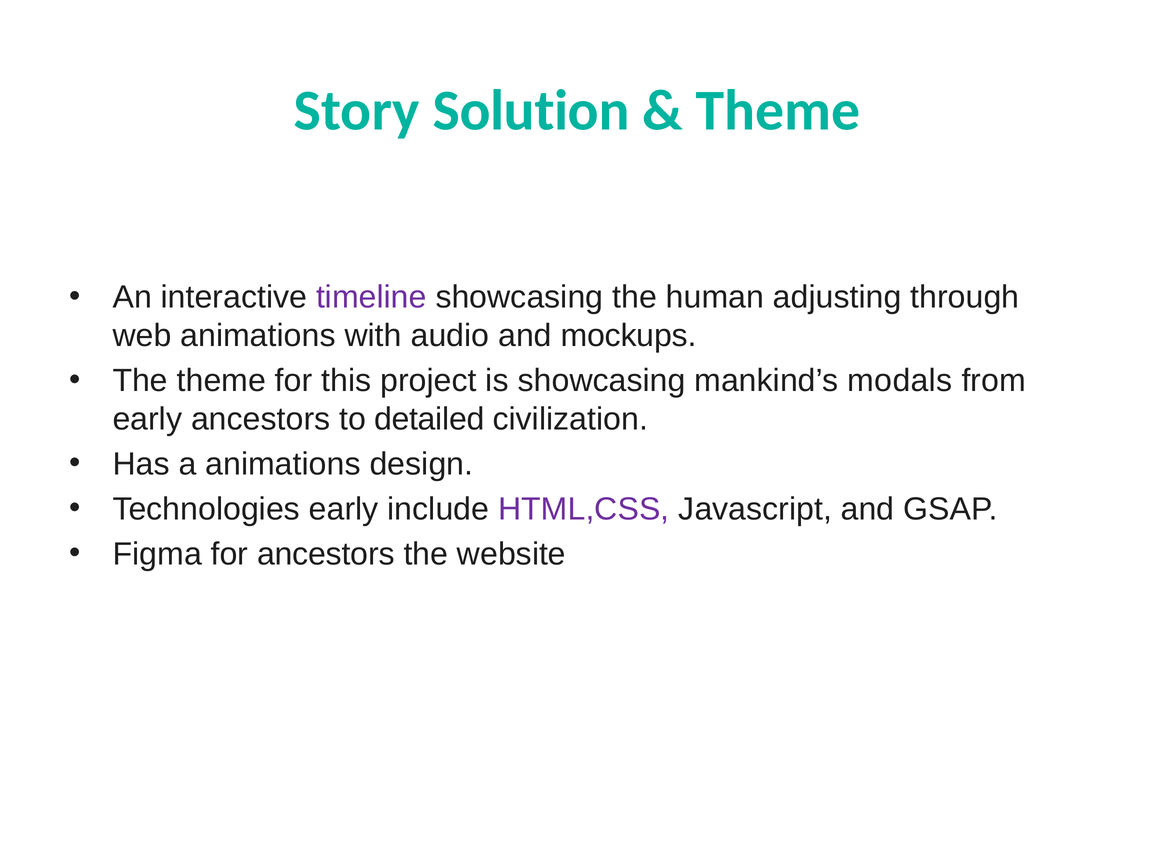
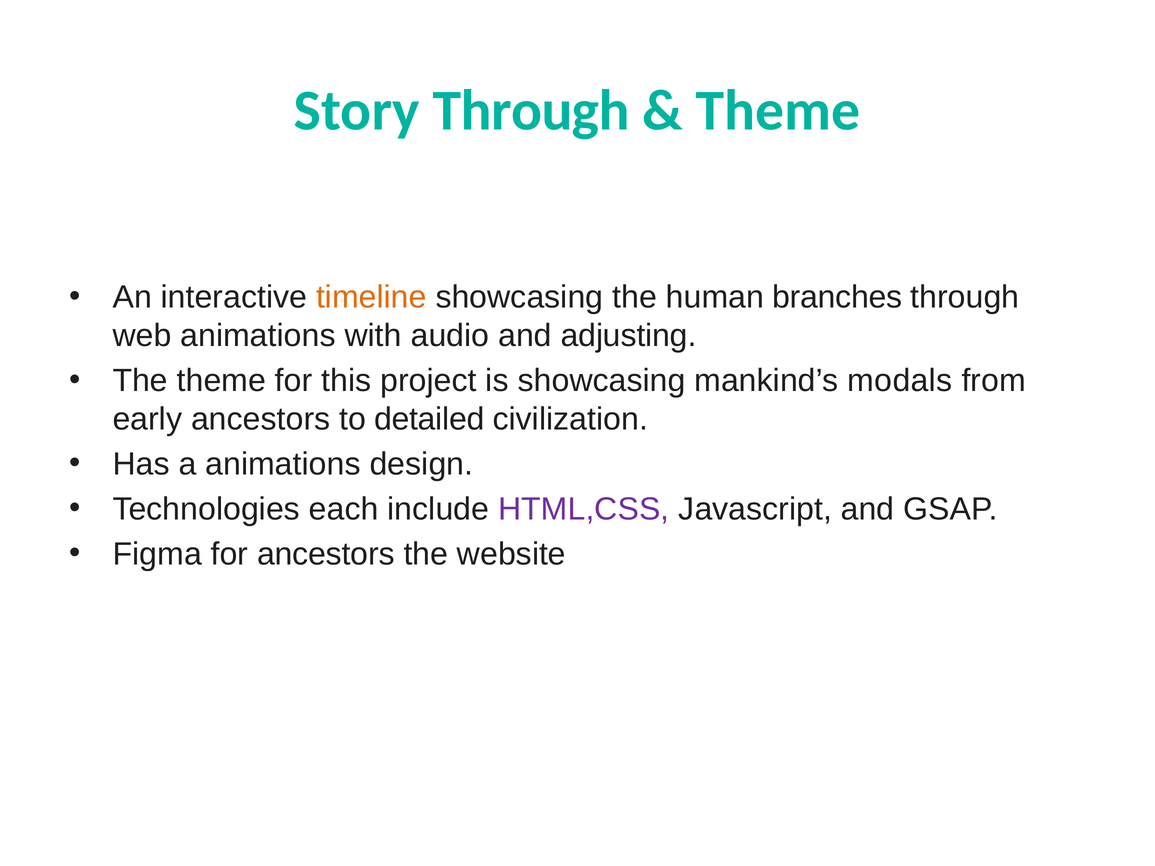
Story Solution: Solution -> Through (531, 111)
timeline colour: purple -> orange (371, 297)
adjusting: adjusting -> branches (837, 297)
mockups: mockups -> adjusting (629, 336)
Technologies early: early -> each (344, 509)
